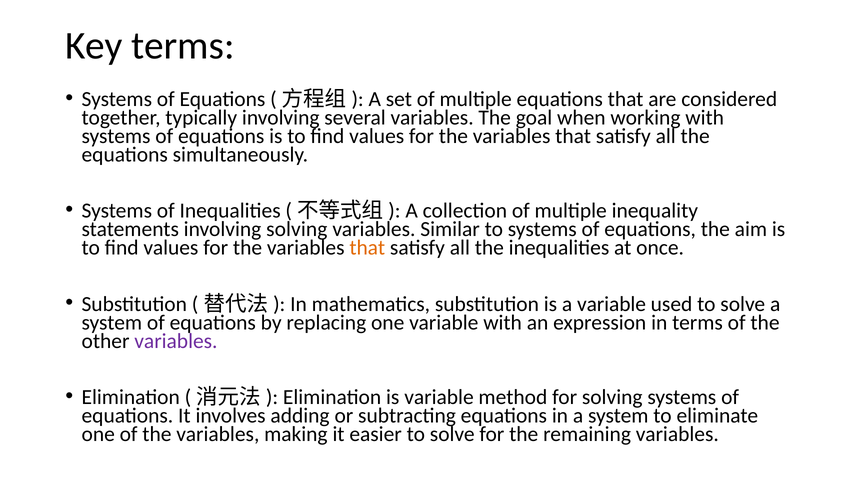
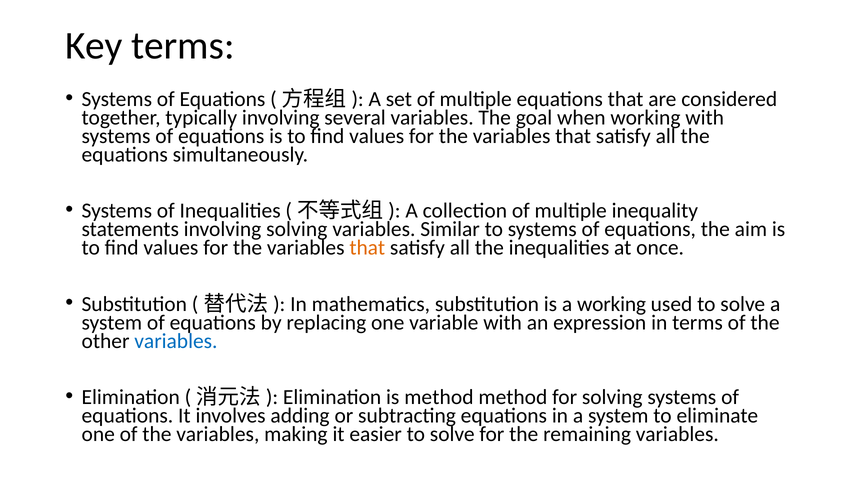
a variable: variable -> working (612, 304)
variables colour: purple -> blue (176, 341)
is variable: variable -> method (439, 397)
